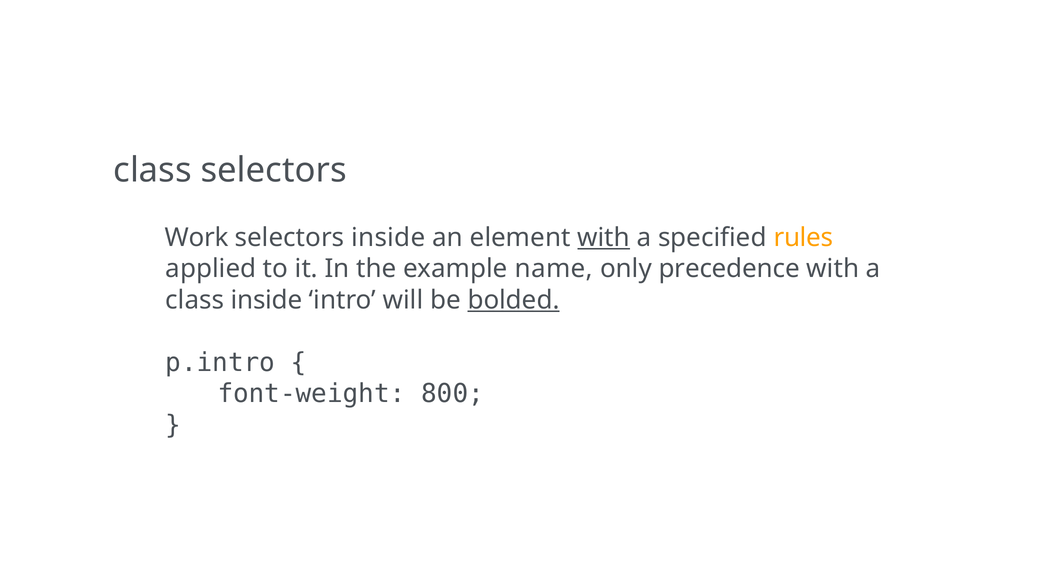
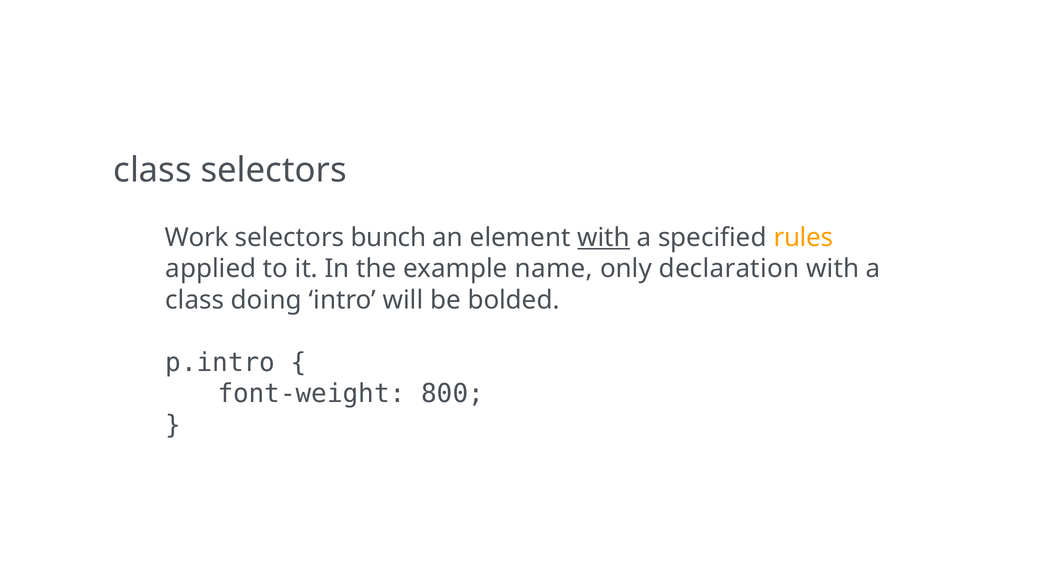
selectors inside: inside -> bunch (388, 238)
precedence: precedence -> declaration (729, 269)
class inside: inside -> doing (266, 300)
bolded underline: present -> none (514, 300)
